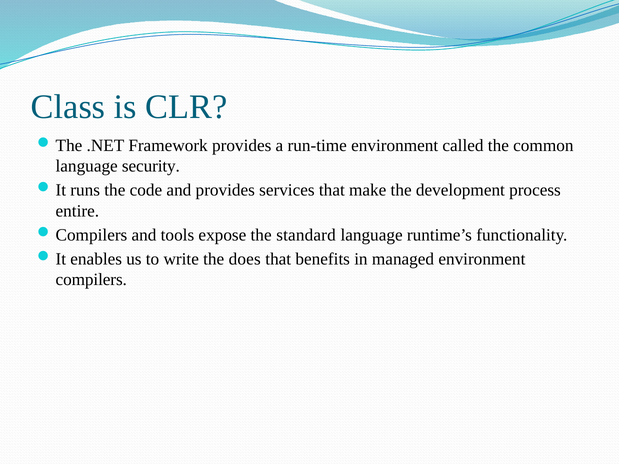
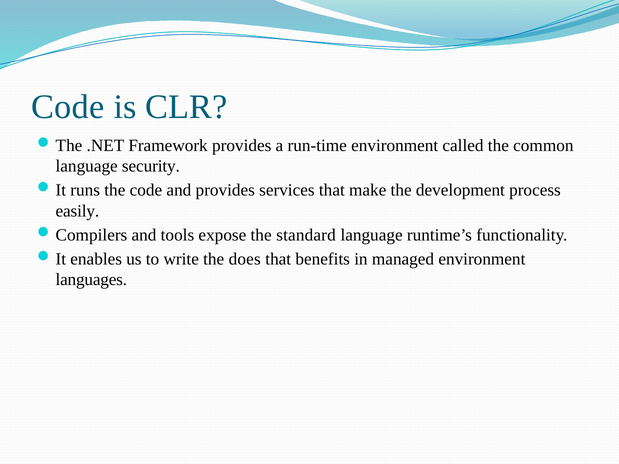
Class: Class -> Code (68, 107)
entire: entire -> easily (77, 211)
compilers: compilers -> languages (91, 280)
